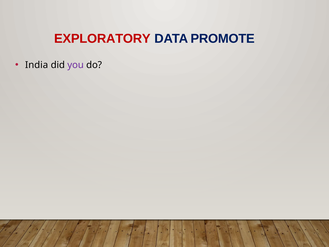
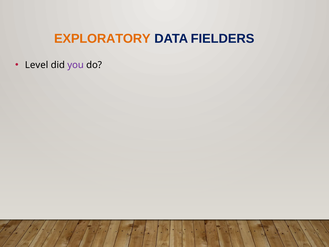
EXPLORATORY colour: red -> orange (102, 38)
PROMOTE: PROMOTE -> FIELDERS (223, 38)
India: India -> Level (37, 65)
